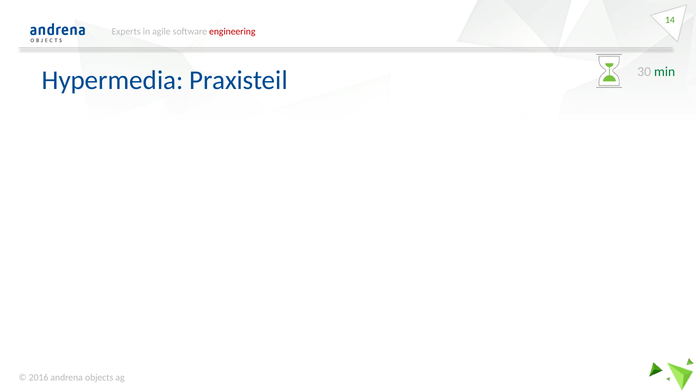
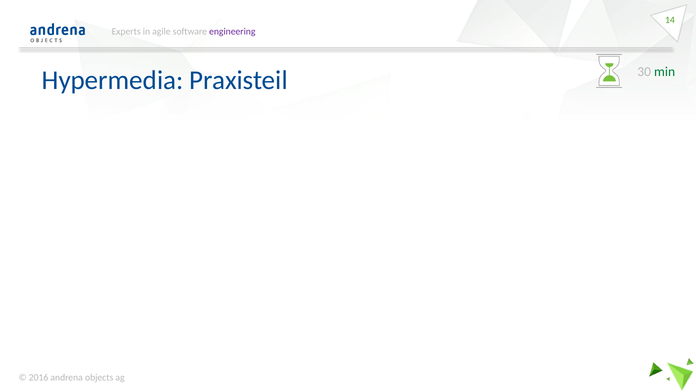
engineering colour: red -> purple (232, 32)
